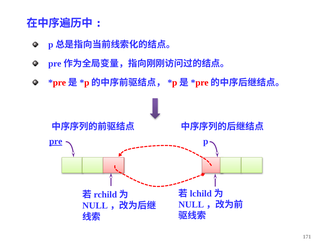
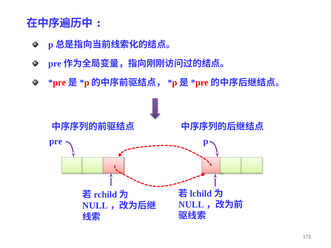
pre underline: present -> none (56, 142)
